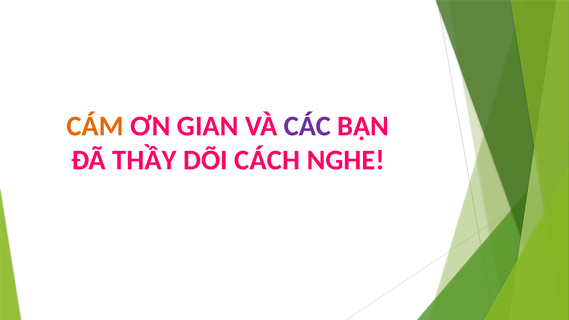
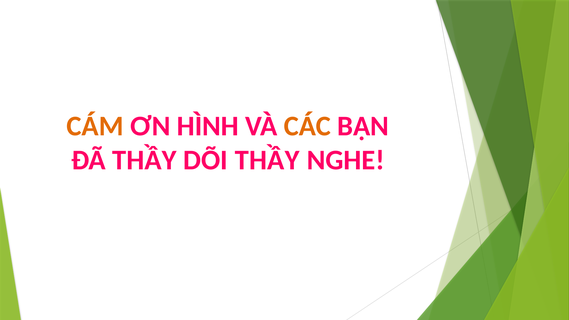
GIAN: GIAN -> HÌNH (208, 126)
CÁC colour: purple -> orange (307, 126)
DÕI CÁCH: CÁCH -> THẦY (267, 160)
